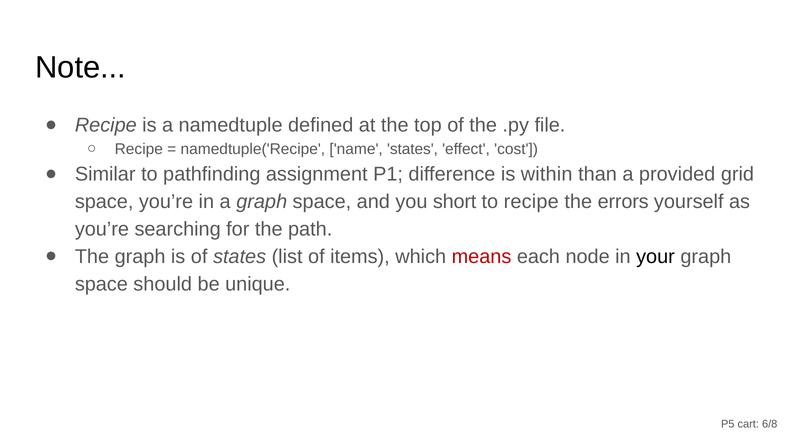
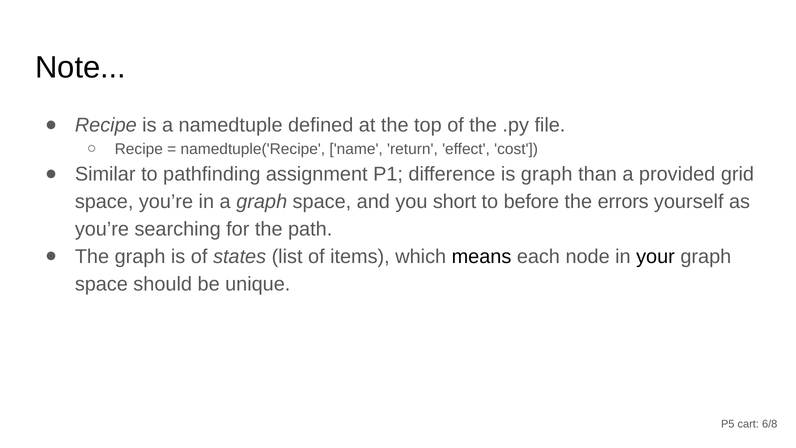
name states: states -> return (412, 149)
is within: within -> graph (547, 174)
to recipe: recipe -> before (531, 201)
means colour: red -> black (482, 256)
